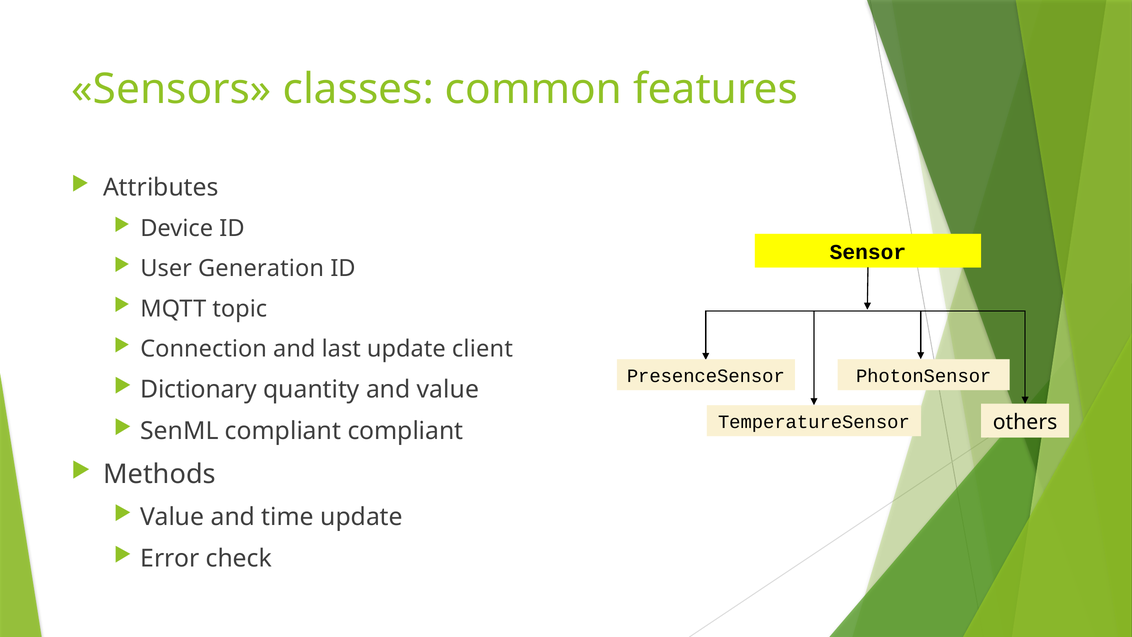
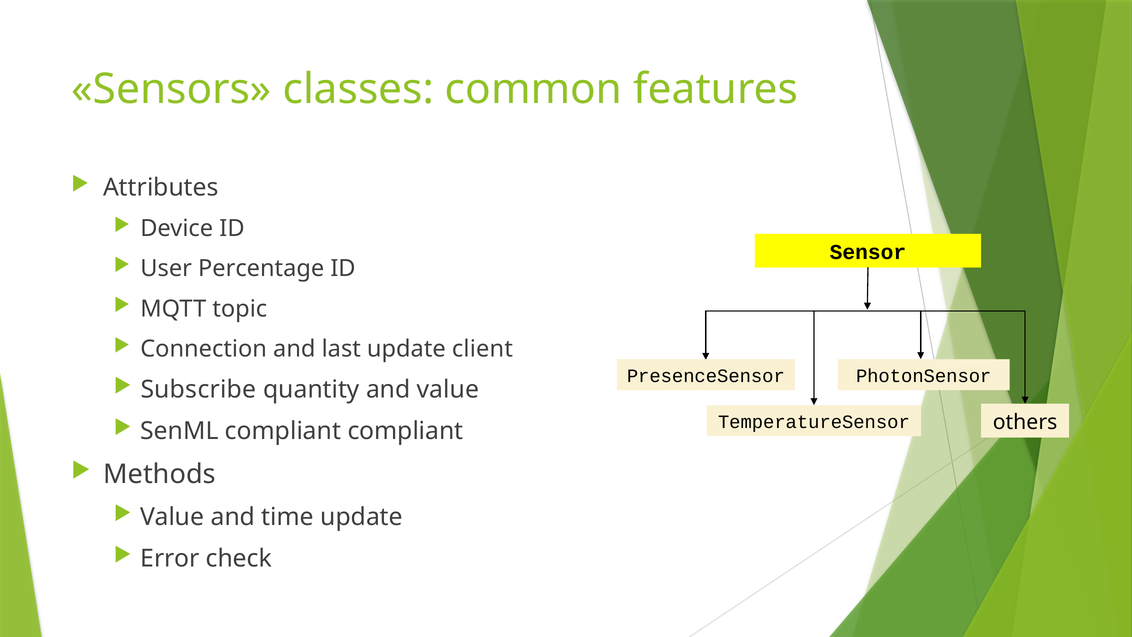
Generation: Generation -> Percentage (261, 269)
Dictionary: Dictionary -> Subscribe (198, 390)
